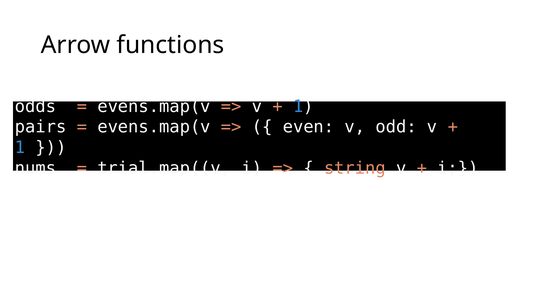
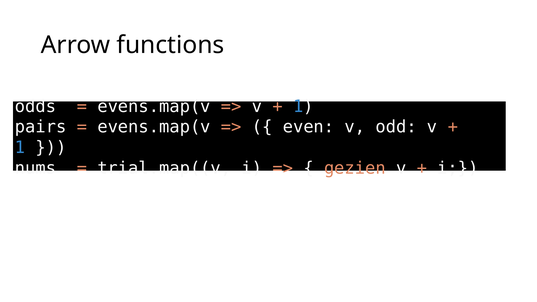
string: string -> gezien (355, 168)
